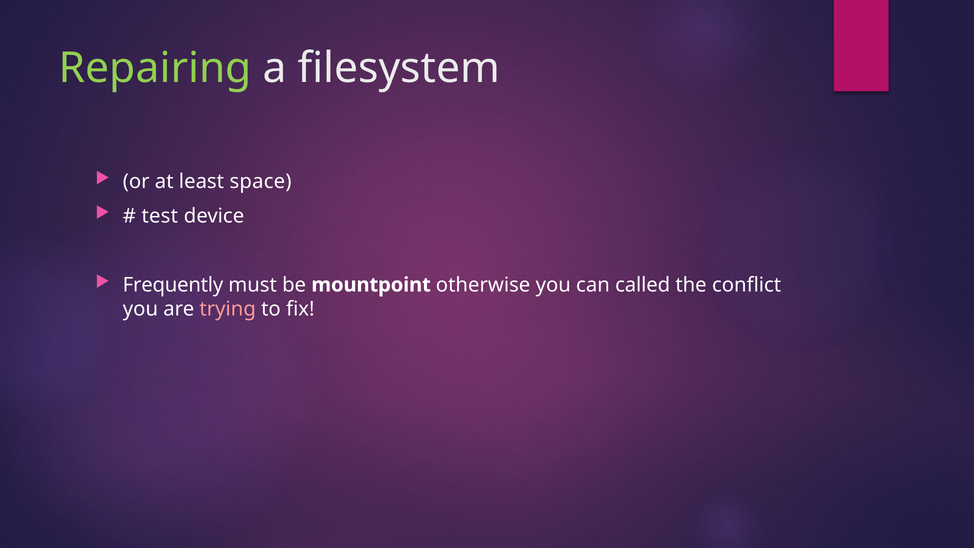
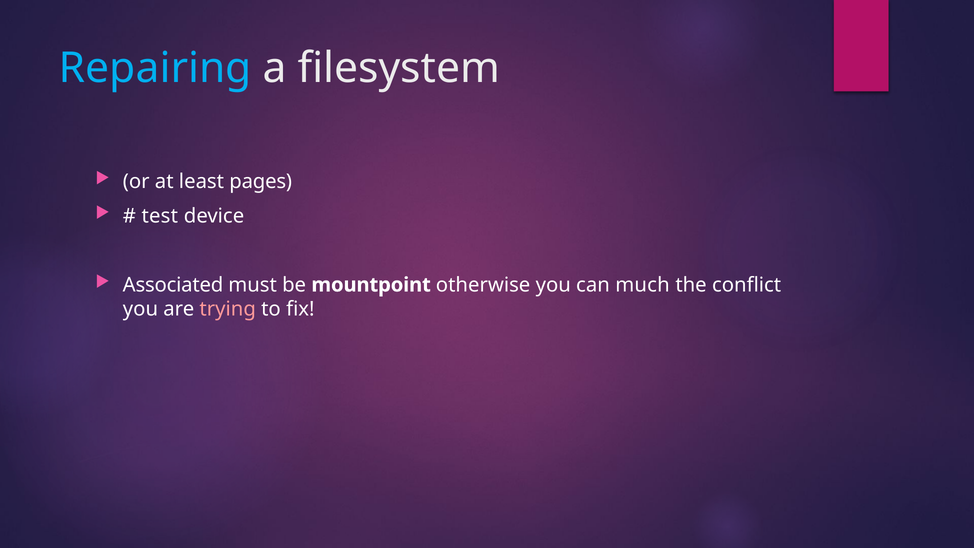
Repairing colour: light green -> light blue (155, 68)
space: space -> pages (261, 181)
Frequently: Frequently -> Associated (173, 285)
called: called -> much (643, 285)
